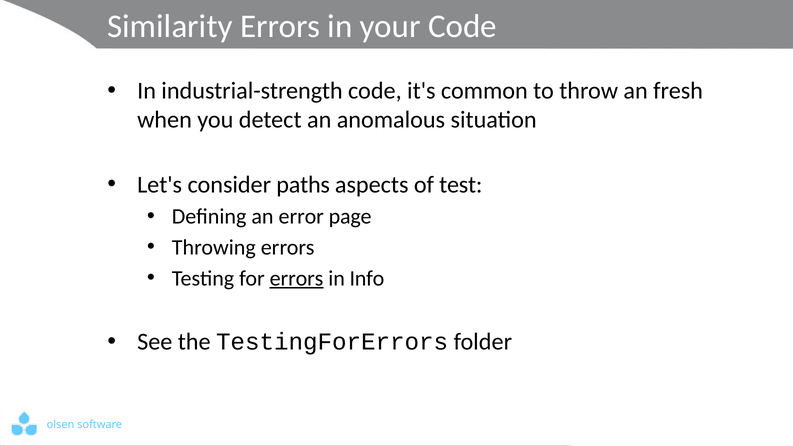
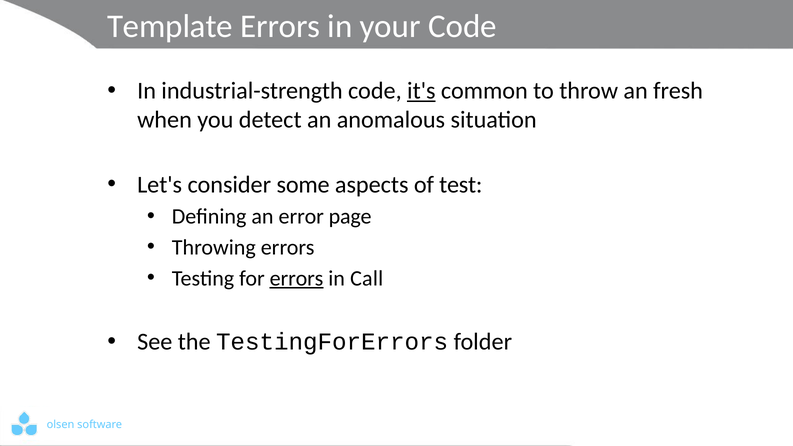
Similarity: Similarity -> Template (170, 26)
it's underline: none -> present (421, 91)
paths: paths -> some (303, 185)
Info: Info -> Call (367, 278)
